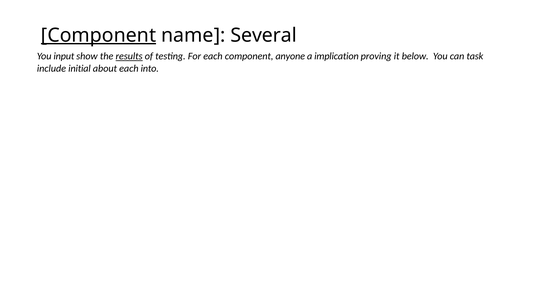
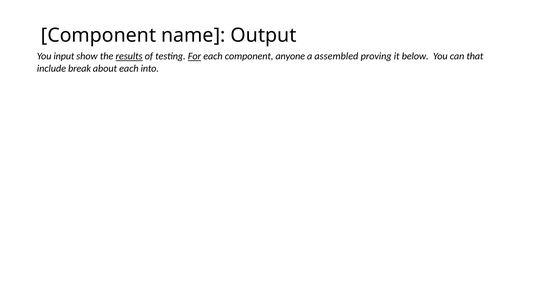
Component underline: present -> none (99, 35)
Several: Several -> Output (264, 35)
For underline: none -> present (194, 56)
implication: implication -> assembled (336, 56)
task: task -> that (475, 56)
initial: initial -> break (80, 68)
